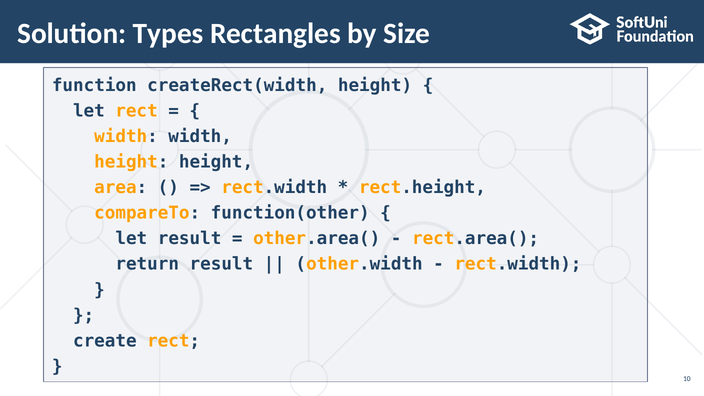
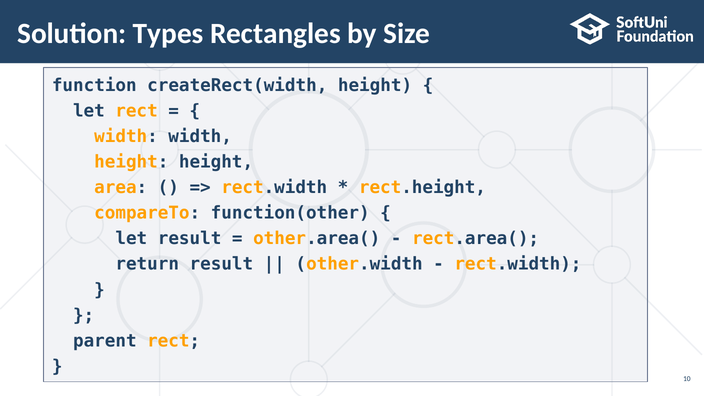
create: create -> parent (105, 341)
